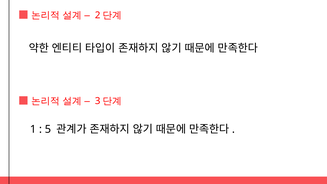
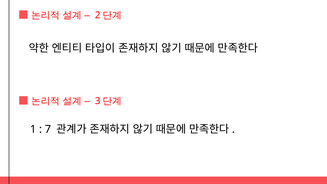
5: 5 -> 7 (48, 129)
